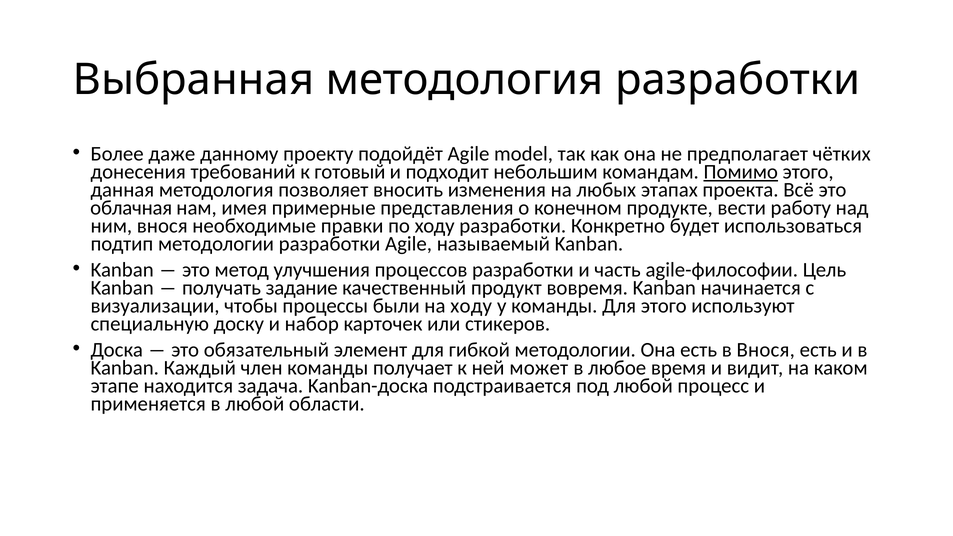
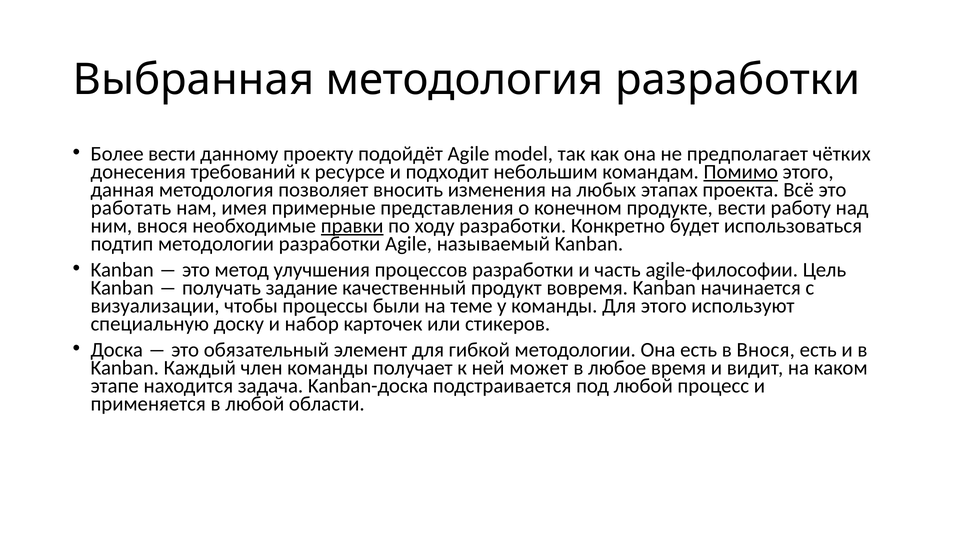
Более даже: даже -> вести (172, 154)
готовый: готовый -> ресурсе (350, 172)
облачная: облачная -> работать (131, 208)
правки underline: none -> present (352, 226)
на ходу: ходу -> теме (471, 306)
